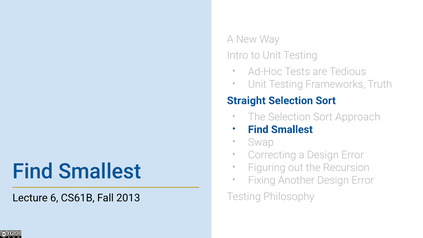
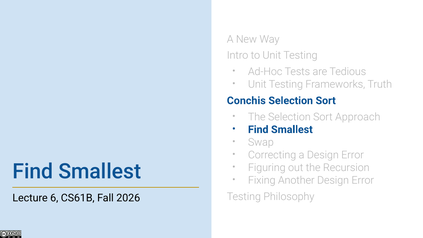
Straight: Straight -> Conchis (246, 101)
2013: 2013 -> 2026 (128, 198)
